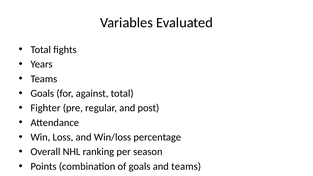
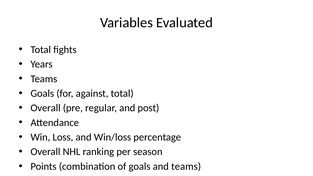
Fighter: Fighter -> Overall (46, 108)
